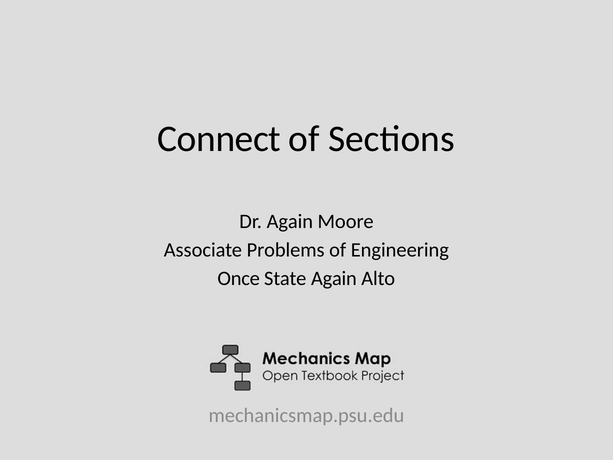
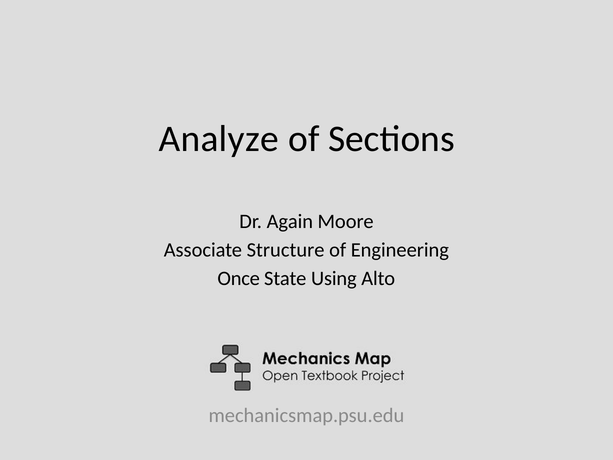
Connect: Connect -> Analyze (219, 139)
Problems: Problems -> Structure (286, 250)
State Again: Again -> Using (334, 278)
